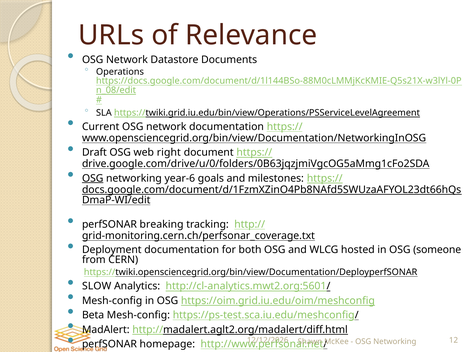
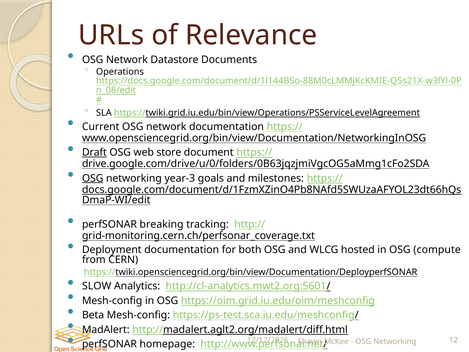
Draft underline: none -> present (94, 152)
right: right -> store (169, 152)
year-6: year-6 -> year-3 (180, 178)
someone: someone -> compute (437, 250)
